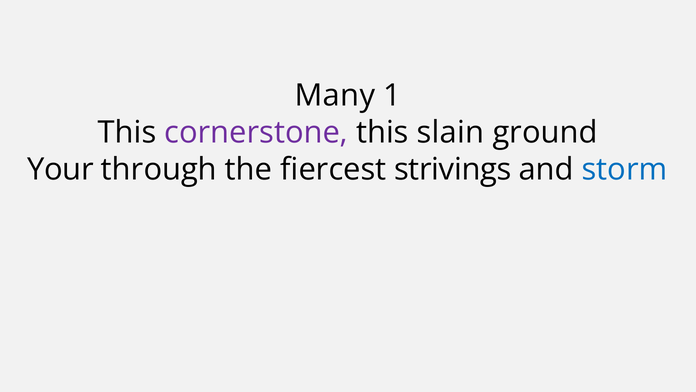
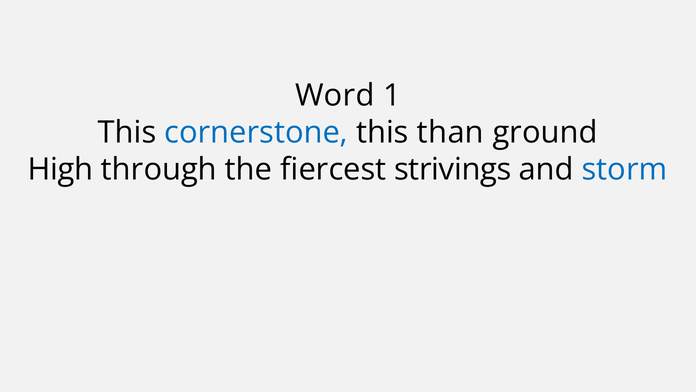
Many: Many -> Word (335, 95)
cornerstone colour: purple -> blue (256, 132)
slain: slain -> than (450, 132)
Your: Your -> High (60, 169)
